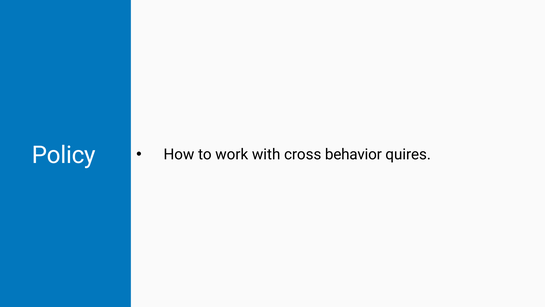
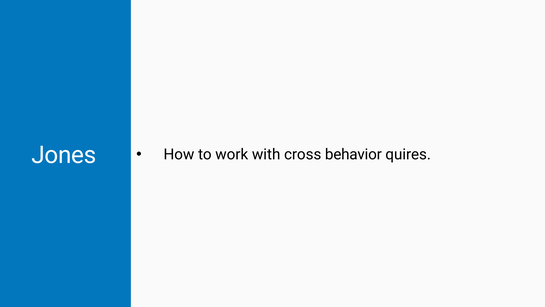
Policy: Policy -> Jones (64, 155)
